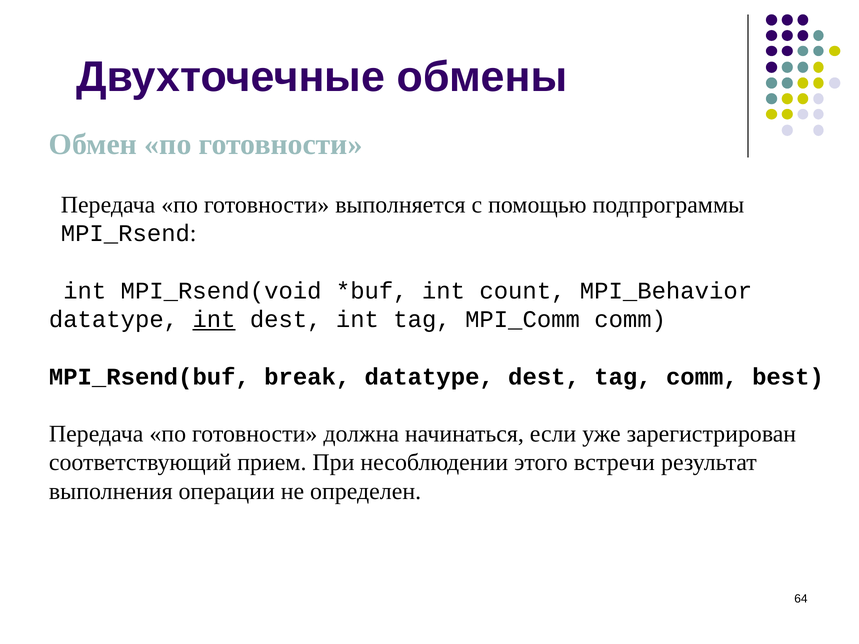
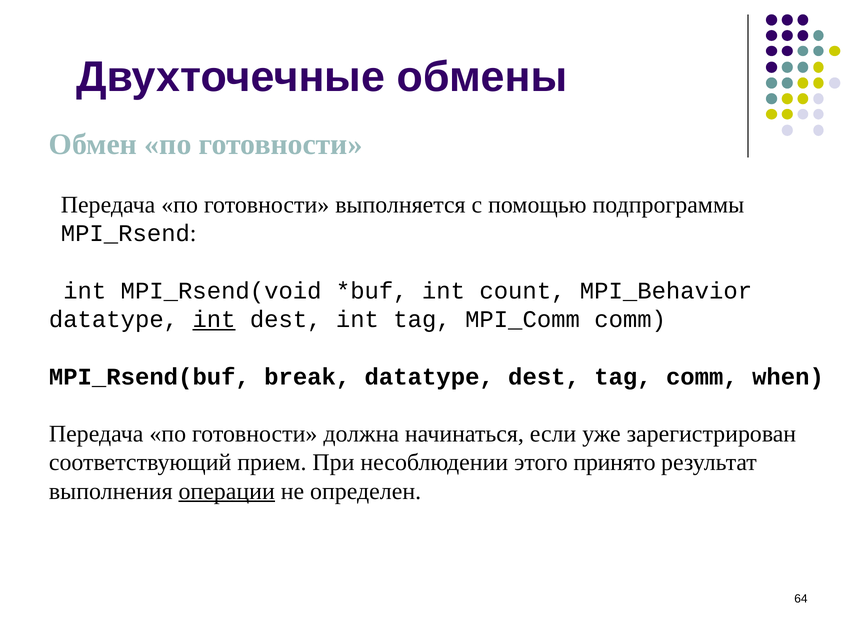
best: best -> when (788, 377)
встречи: встречи -> принято (615, 463)
операции underline: none -> present (227, 491)
